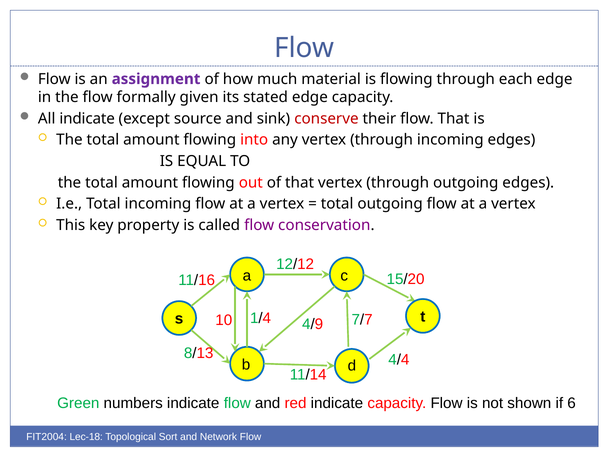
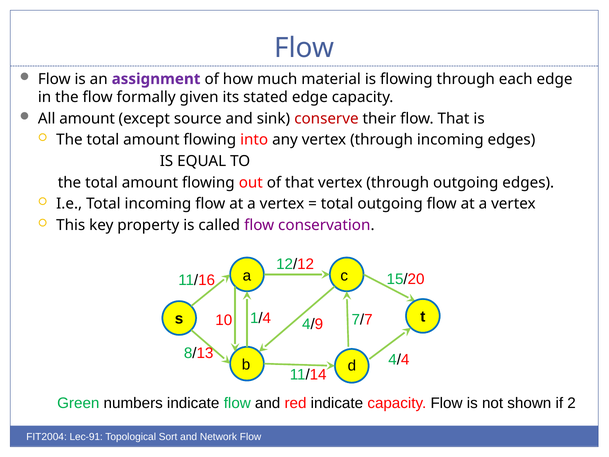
All indicate: indicate -> amount (87, 119)
6: 6 -> 2 (572, 403)
Lec-18: Lec-18 -> Lec-91 (86, 437)
